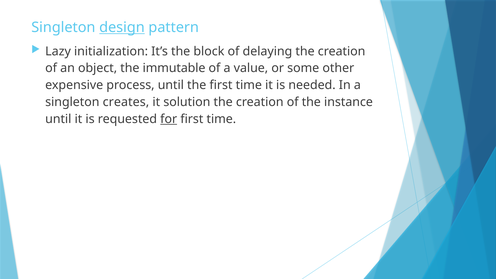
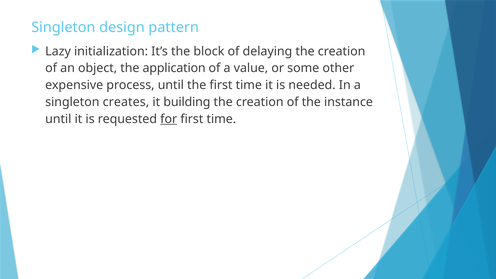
design underline: present -> none (122, 27)
immutable: immutable -> application (174, 68)
solution: solution -> building (187, 102)
